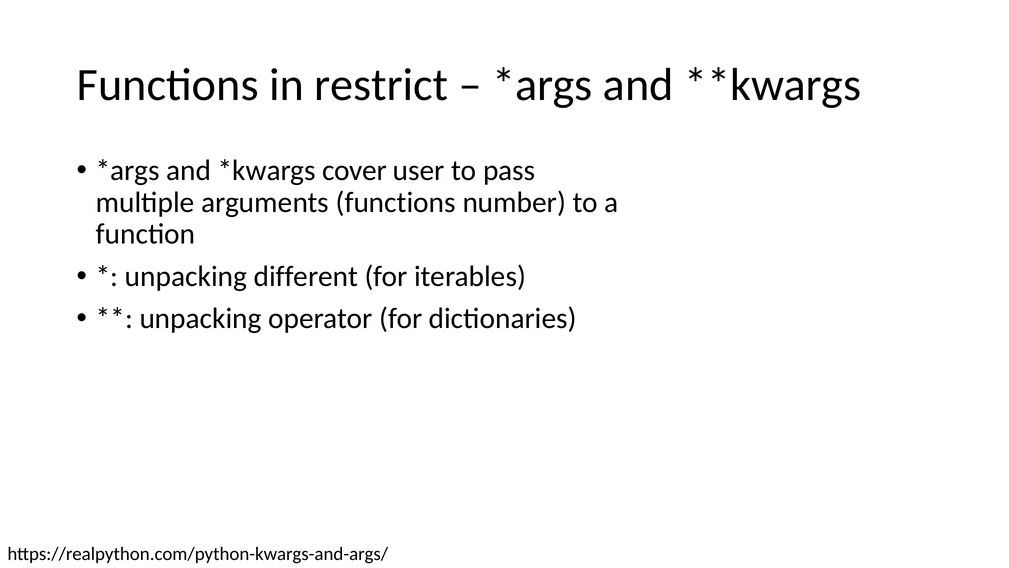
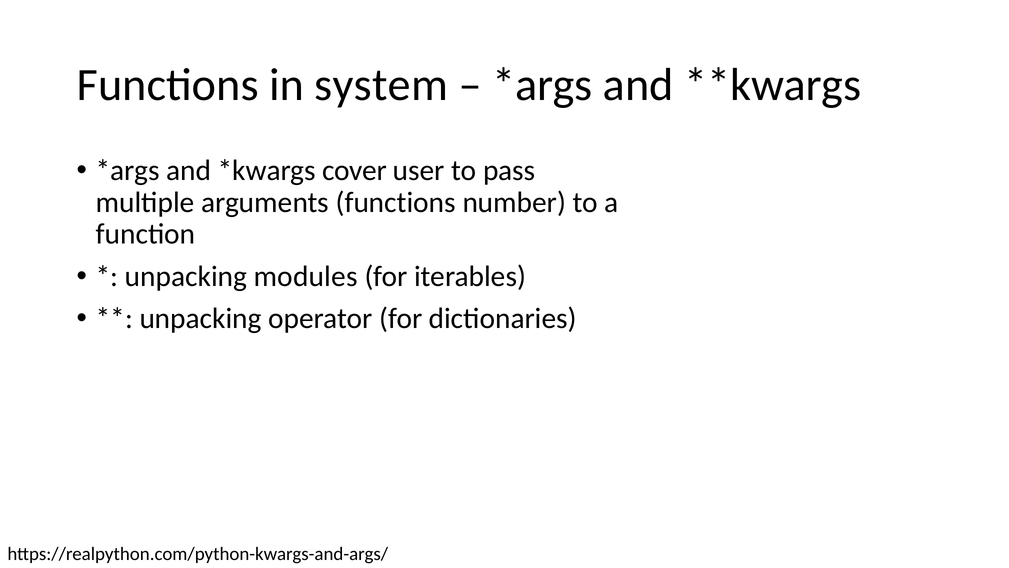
restrict: restrict -> system (381, 85)
different: different -> modules (306, 276)
